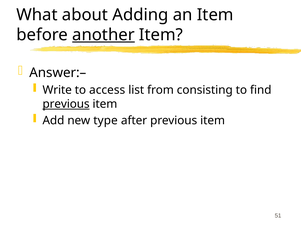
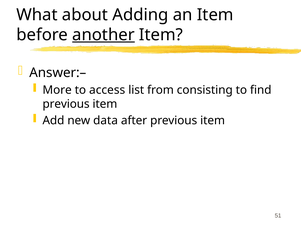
Write: Write -> More (57, 90)
previous underline: present -> none (66, 104)
type: type -> data (106, 120)
